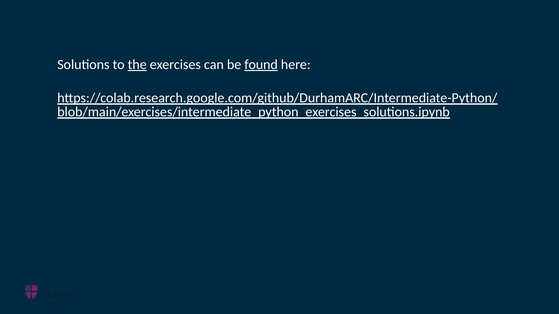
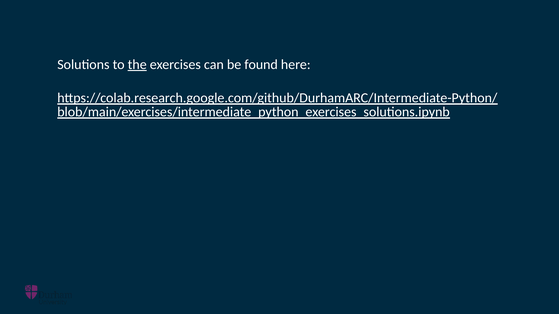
found underline: present -> none (261, 65)
